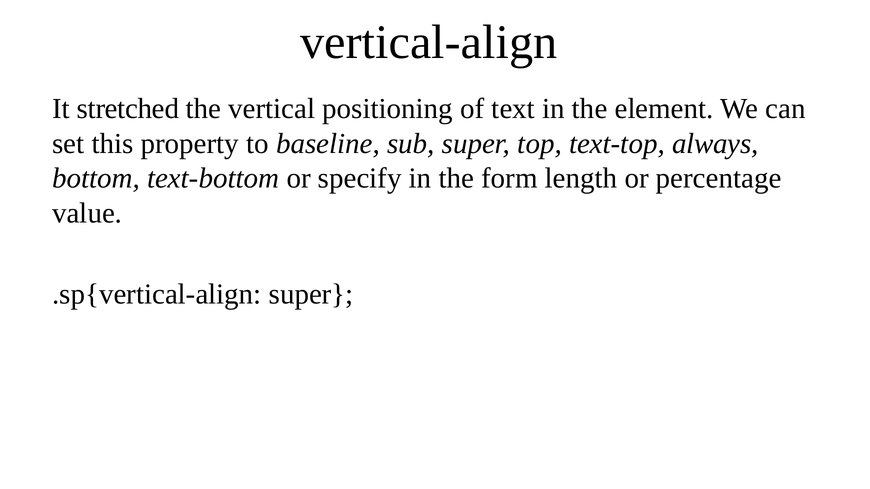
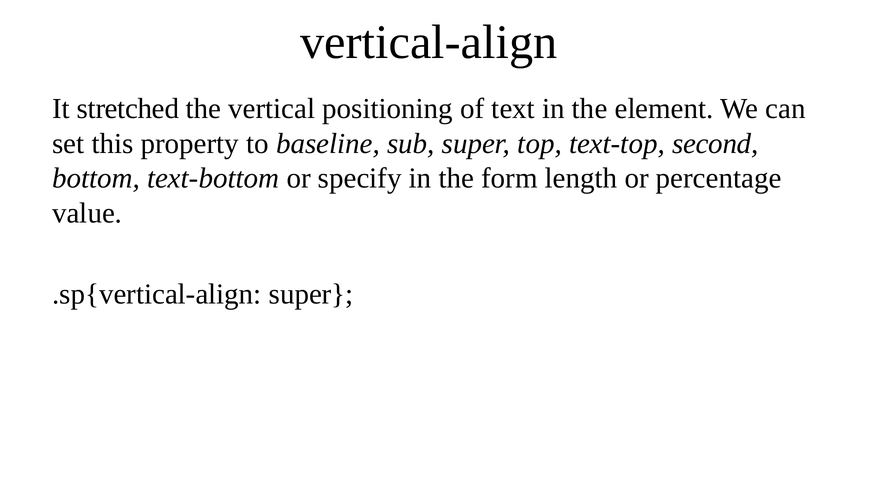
always: always -> second (715, 144)
